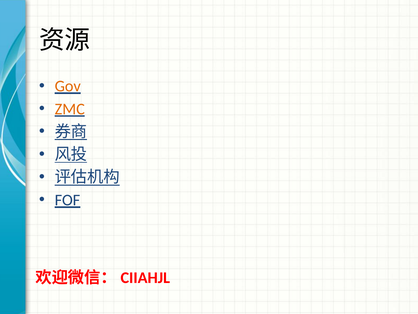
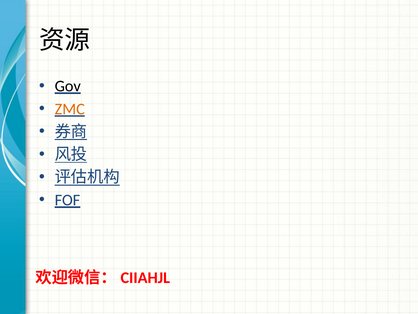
Gov colour: orange -> black (68, 86)
